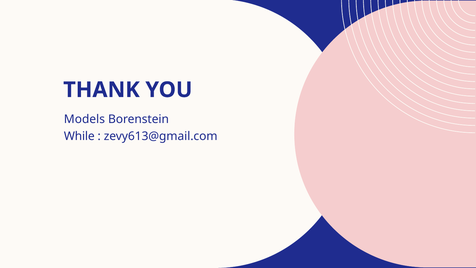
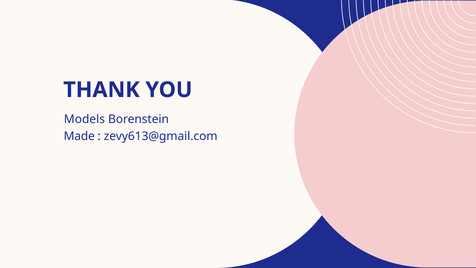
While: While -> Made (79, 136)
